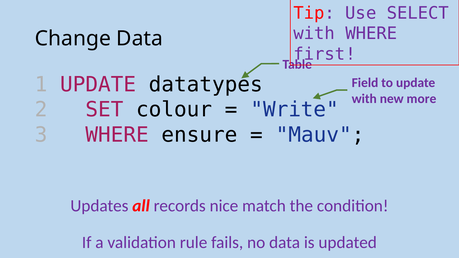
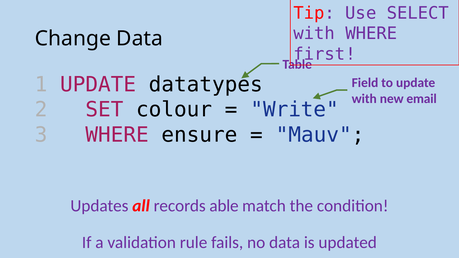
more: more -> email (422, 99)
nice: nice -> able (224, 206)
